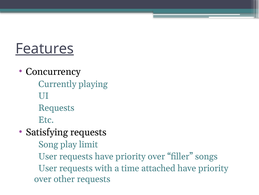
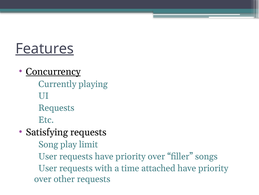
Concurrency underline: none -> present (53, 71)
